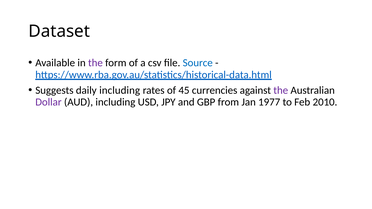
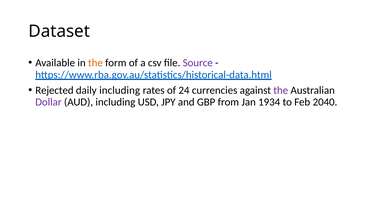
the colour: purple -> orange (95, 63)
Source colour: blue -> purple (198, 63)
Suggests: Suggests -> Rejected (54, 90)
45: 45 -> 24 (184, 90)
1977: 1977 -> 1934 (269, 102)
2010: 2010 -> 2040 (325, 102)
